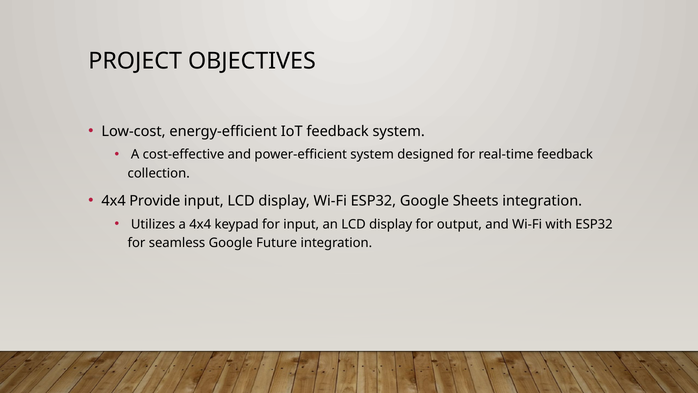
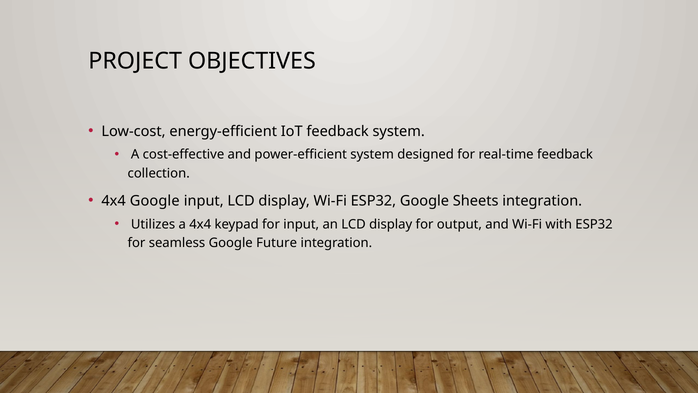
4x4 Provide: Provide -> Google (155, 201)
